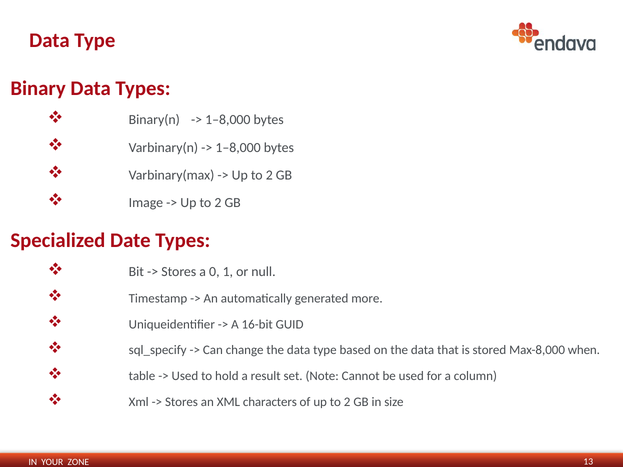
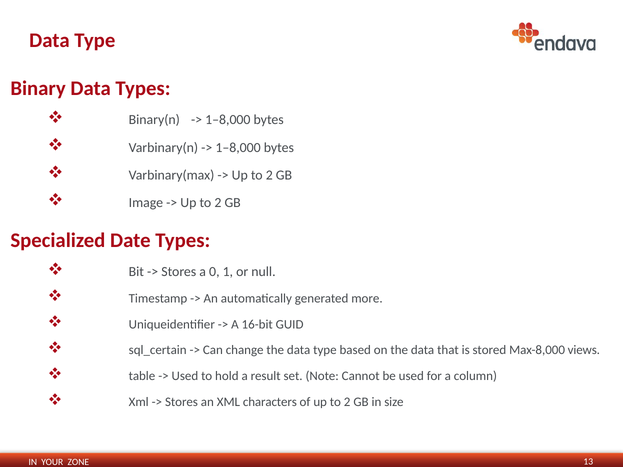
sql_specify: sql_specify -> sql_certain (158, 350)
when: when -> views (584, 350)
